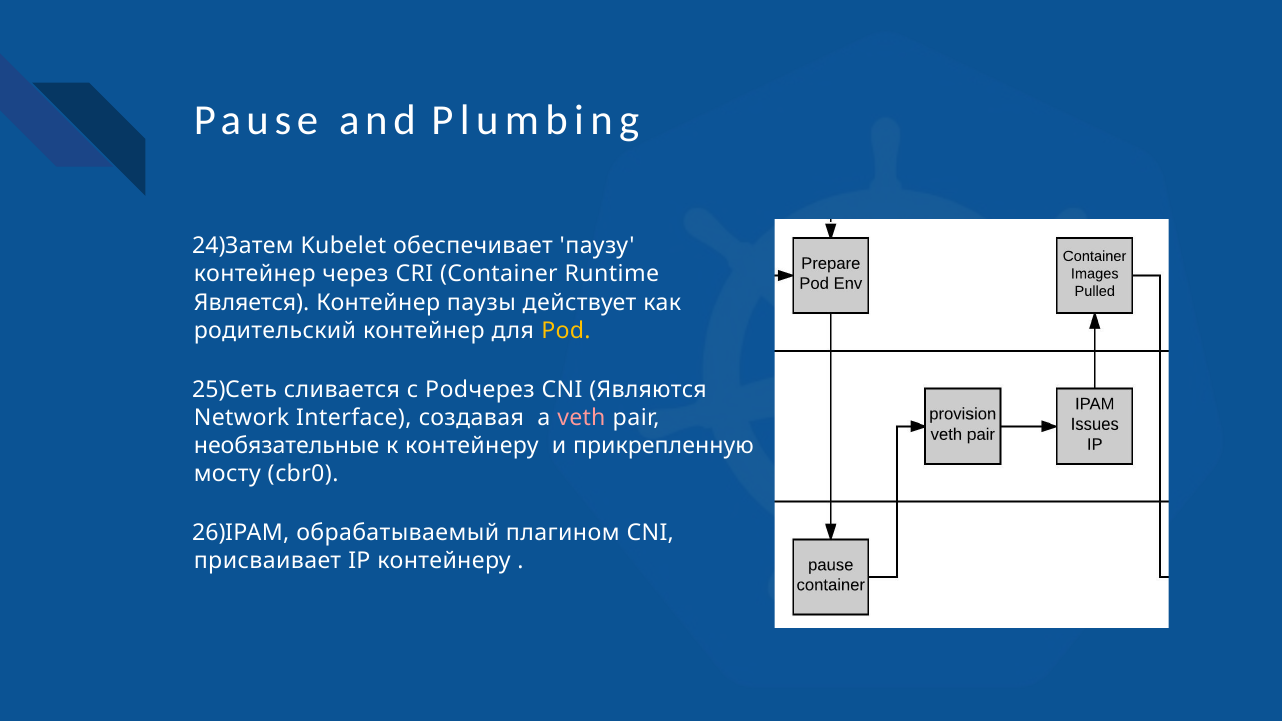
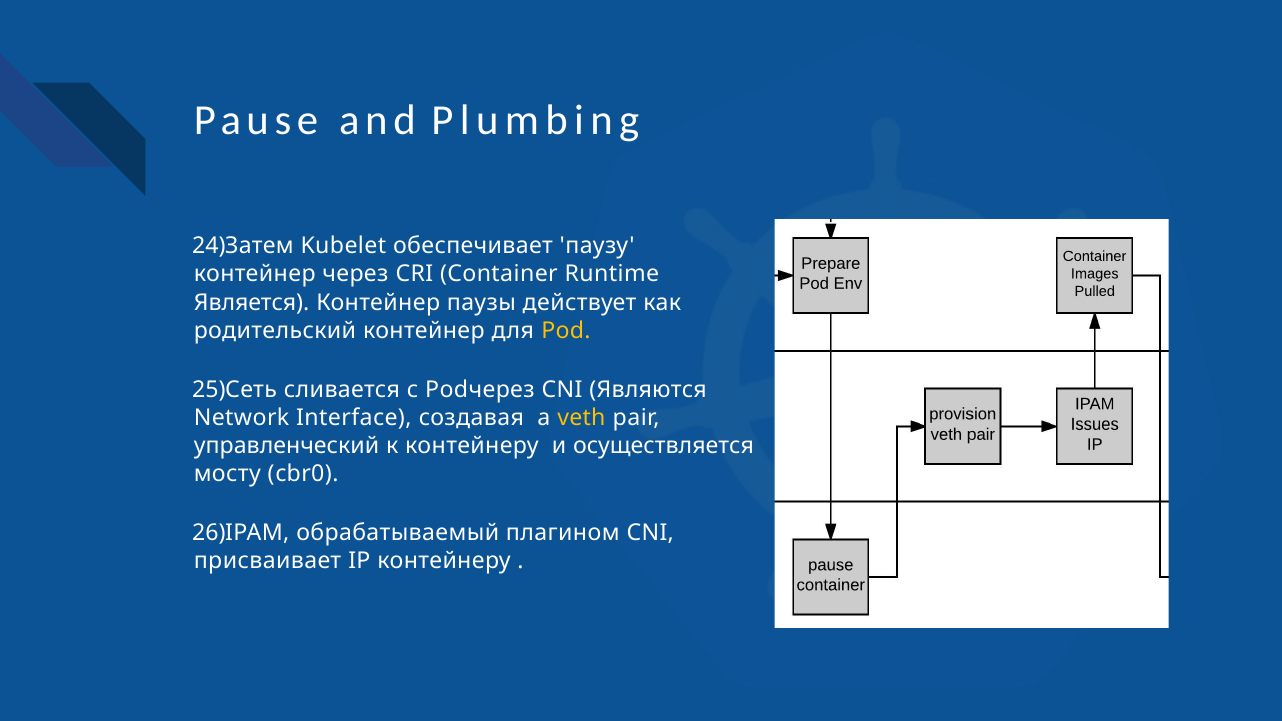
veth colour: pink -> yellow (581, 418)
необязательные: необязательные -> управленческий (287, 446)
прикрепленную: прикрепленную -> осуществляется (663, 446)
